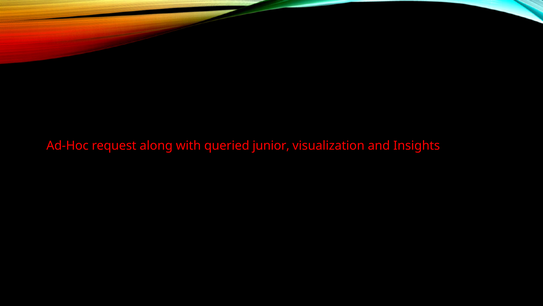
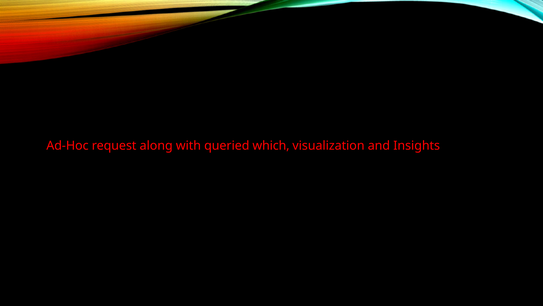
junior: junior -> which (271, 145)
